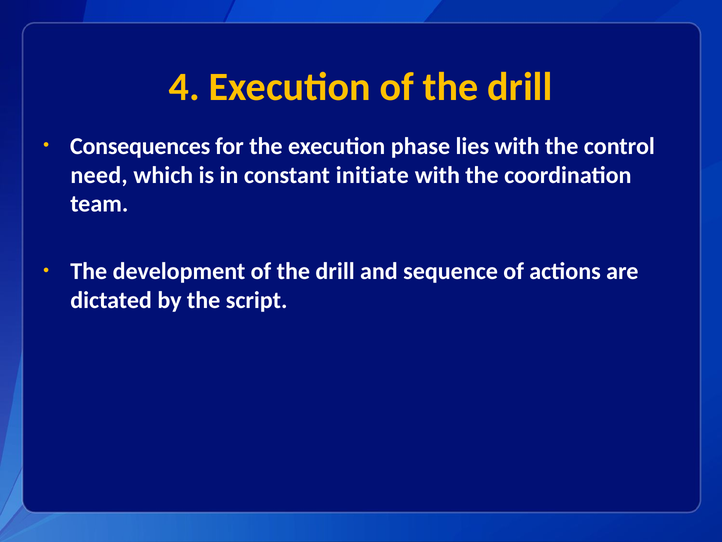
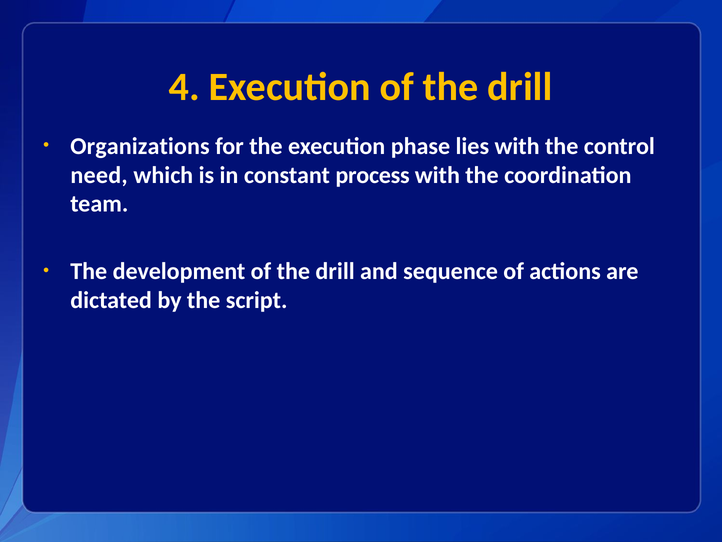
Consequences: Consequences -> Organizations (140, 146)
initiate: initiate -> process (373, 175)
